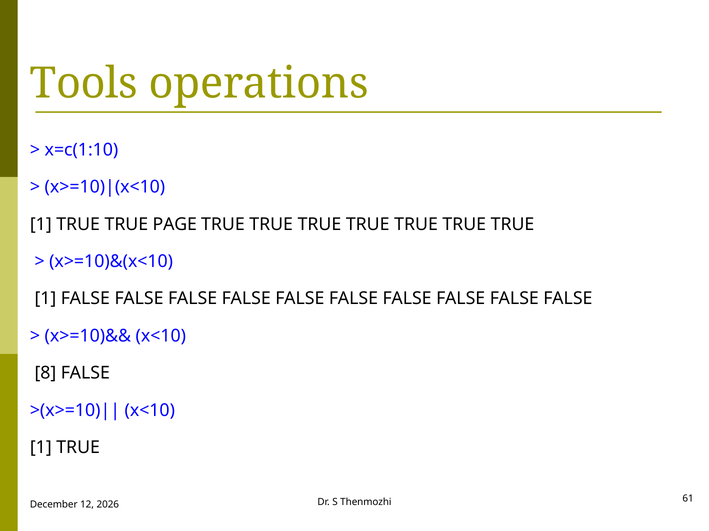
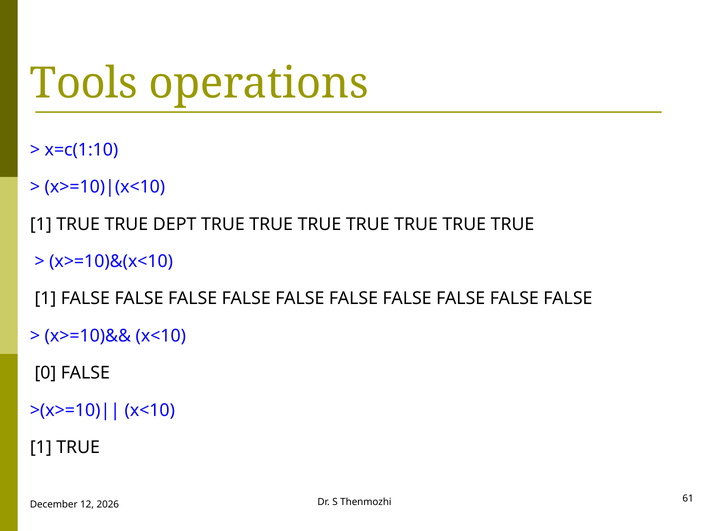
PAGE: PAGE -> DEPT (175, 225)
8: 8 -> 0 (45, 374)
